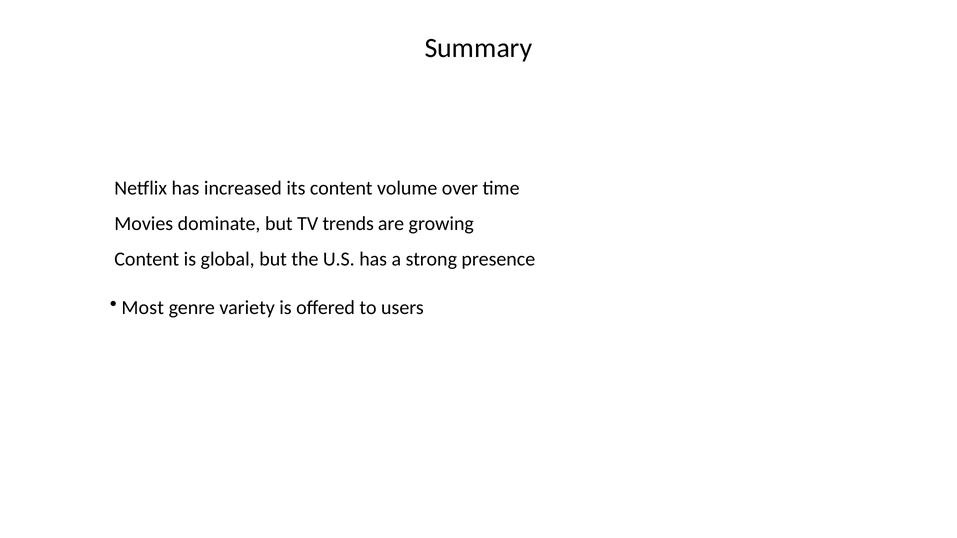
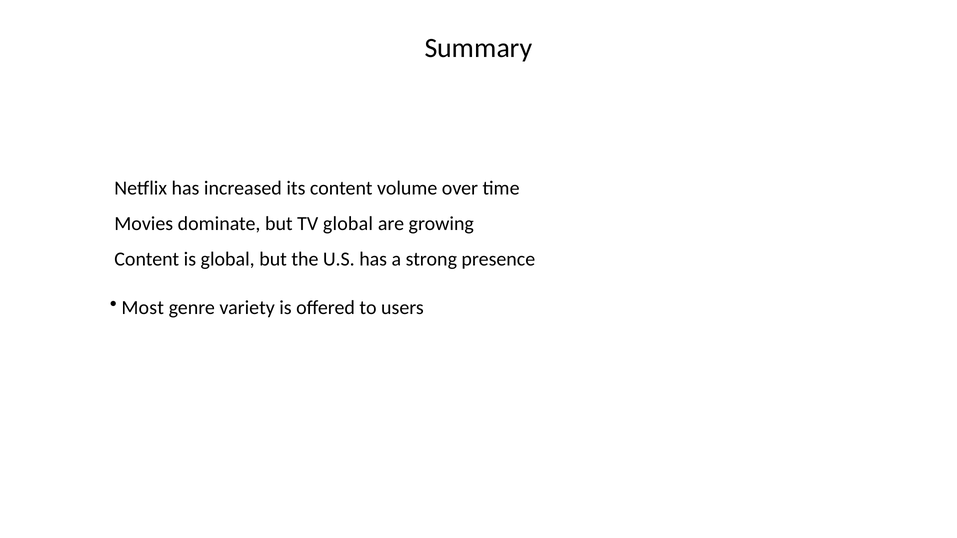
TV trends: trends -> global (348, 224)
